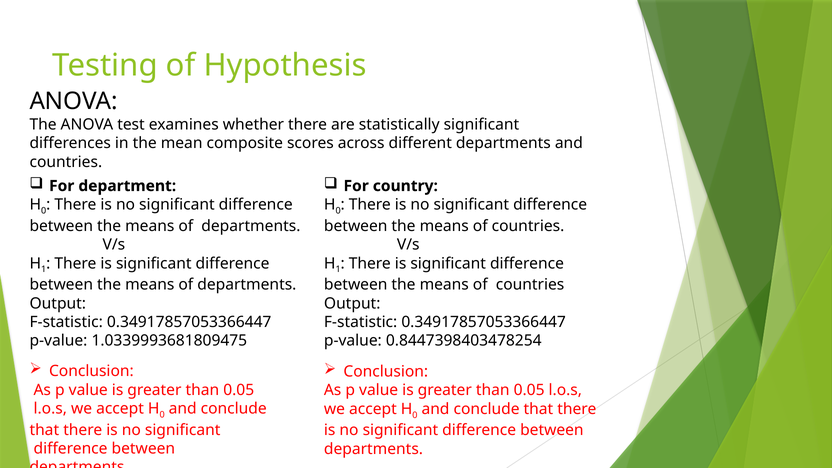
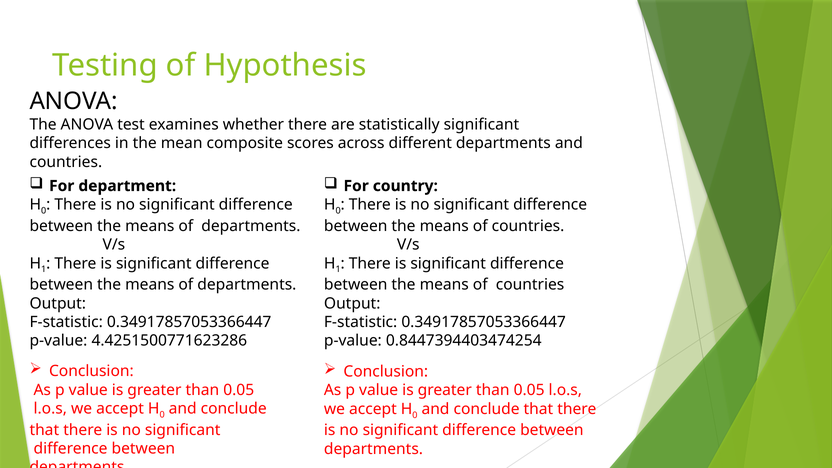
1.0339993681809475: 1.0339993681809475 -> 4.4251500771623286 (169, 341)
0.8447398403478254: 0.8447398403478254 -> 0.8447394403474254 (464, 341)
